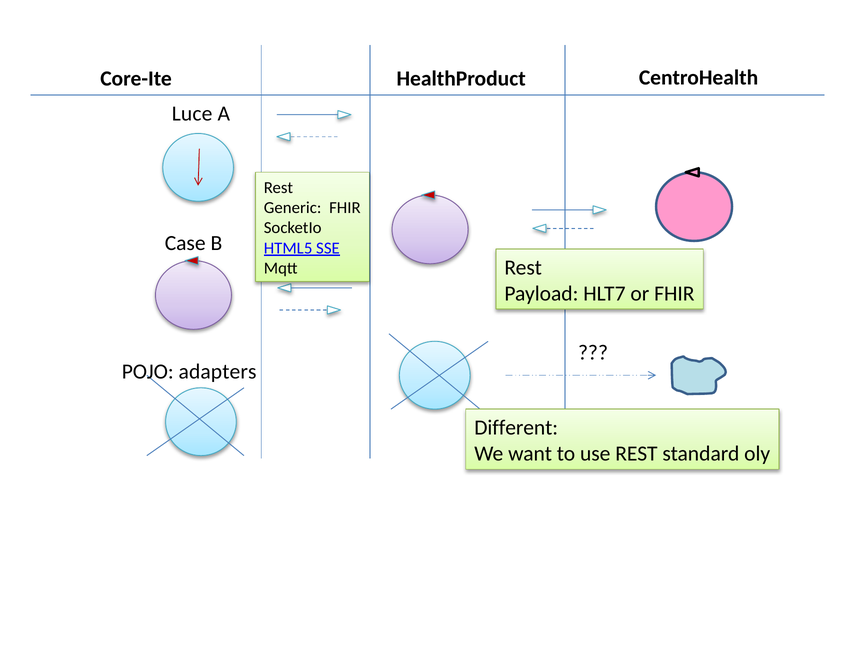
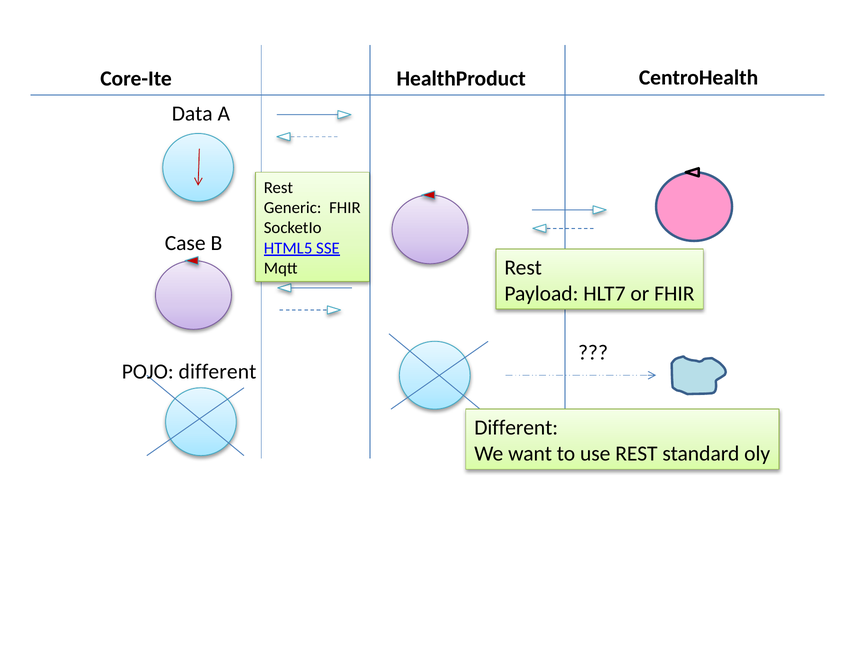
Luce: Luce -> Data (192, 114)
POJO adapters: adapters -> different (218, 372)
